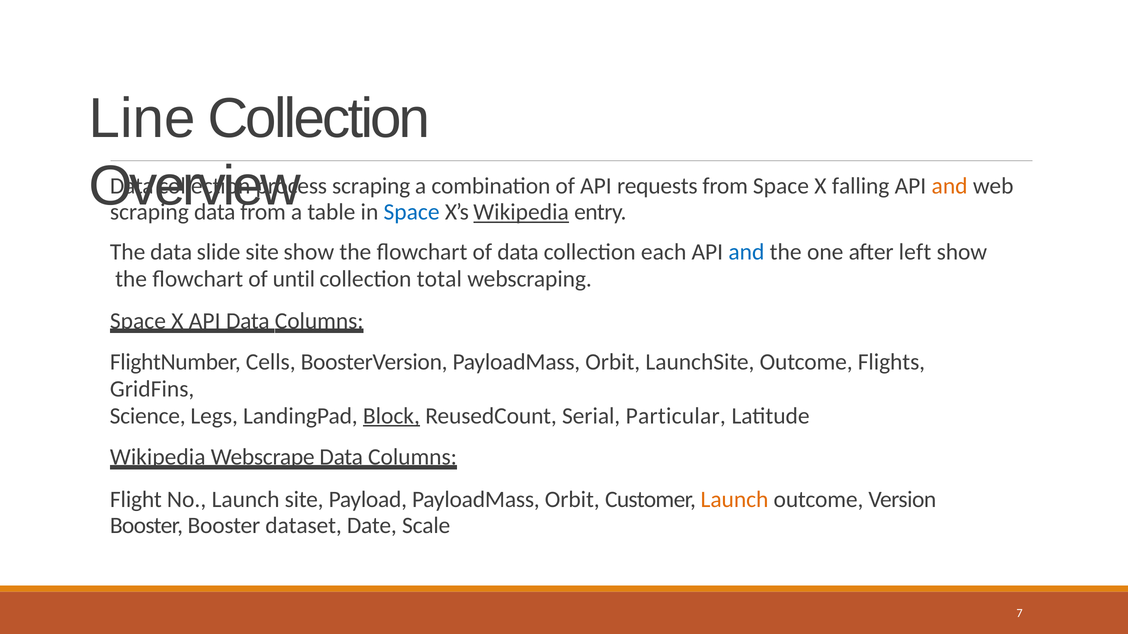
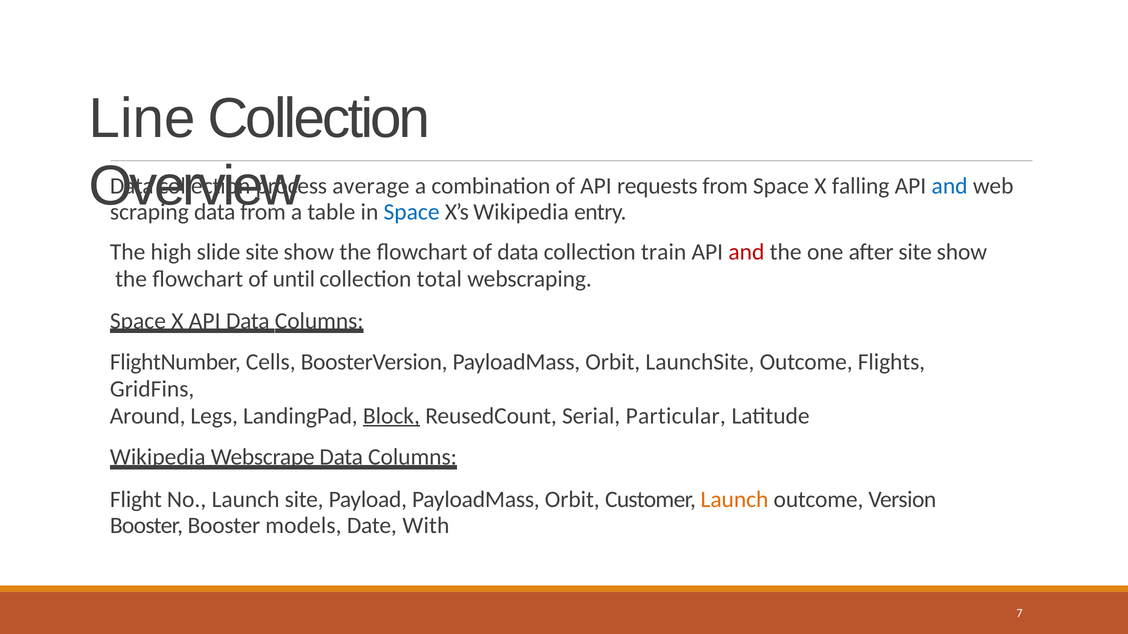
scraping: scraping -> average (371, 186)
and colour: orange -> blue (950, 186)
Wikipedia underline: present -> none (521, 212)
The data: data -> high (171, 252)
each: each -> train (664, 252)
and colour: blue -> red (746, 252)
after left: left -> site (915, 252)
Science: Science -> Around (148, 416)
dataset: dataset -> models (303, 526)
Scale: Scale -> With (426, 526)
